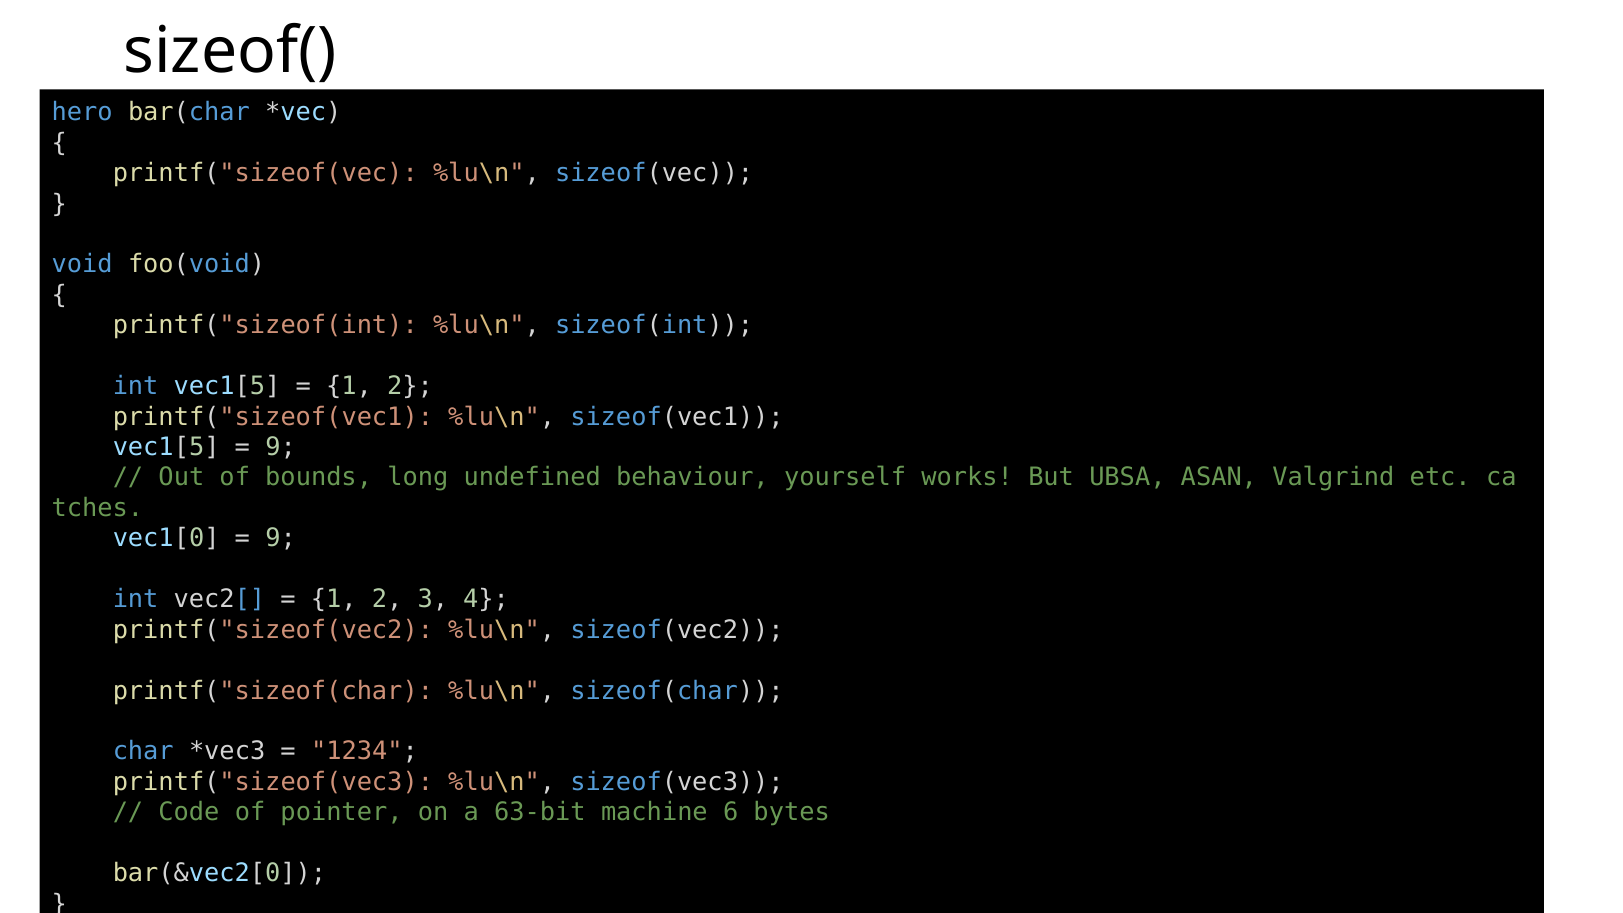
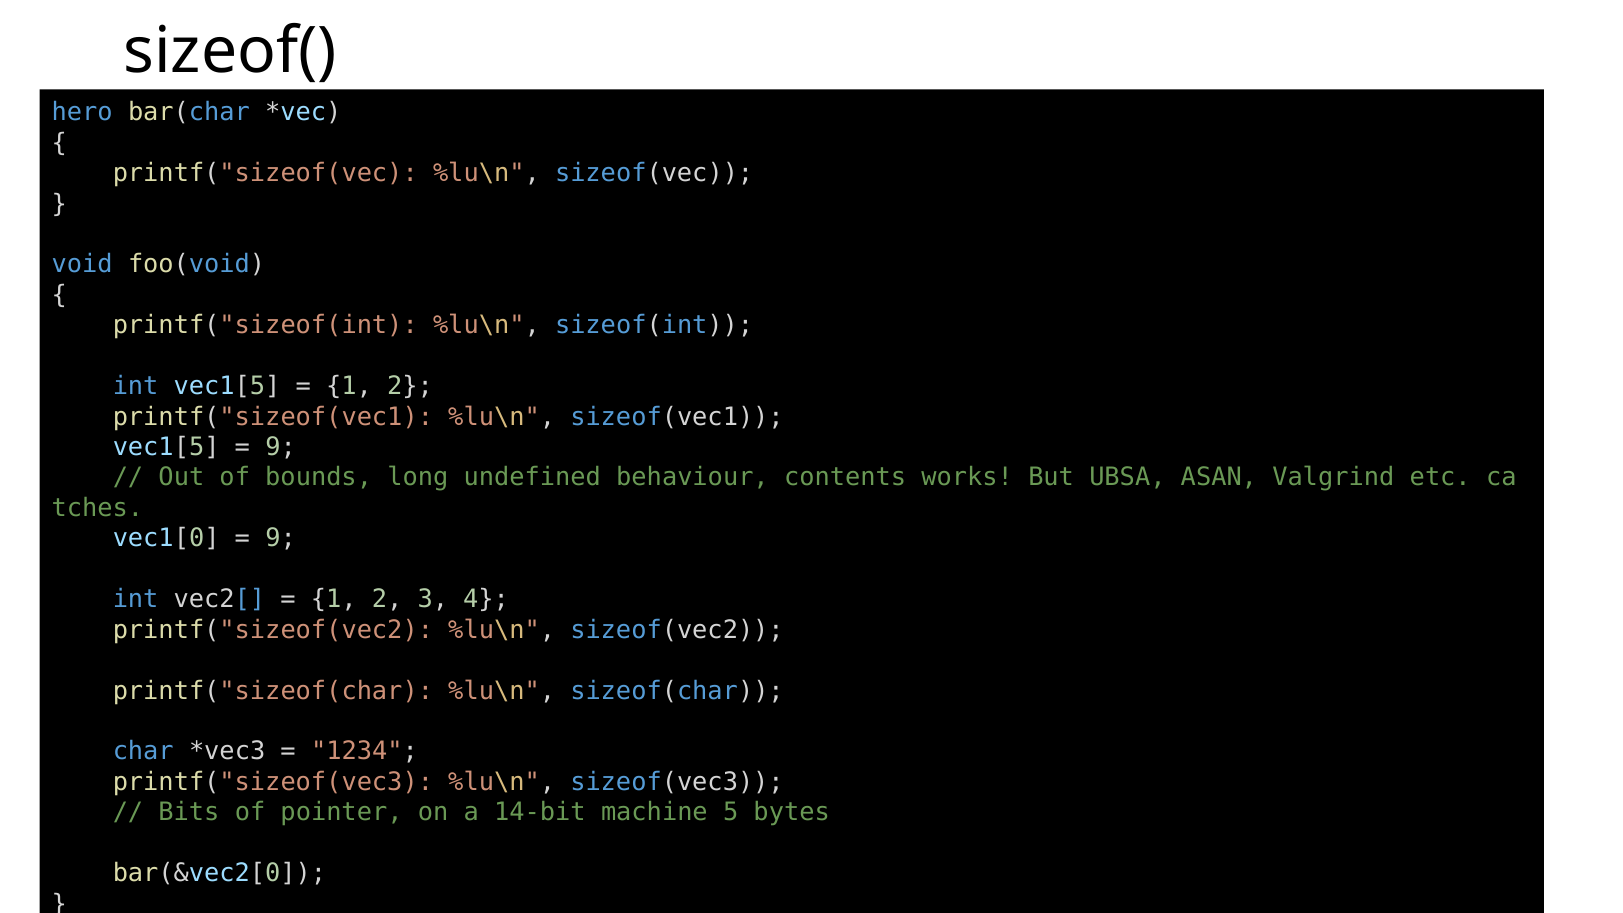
yourself: yourself -> contents (845, 478)
Code: Code -> Bits (189, 812)
63-bit: 63-bit -> 14-bit (540, 812)
6: 6 -> 5 (731, 812)
